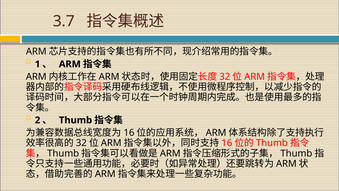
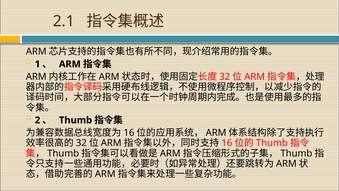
3.7: 3.7 -> 2.1 (64, 21)
